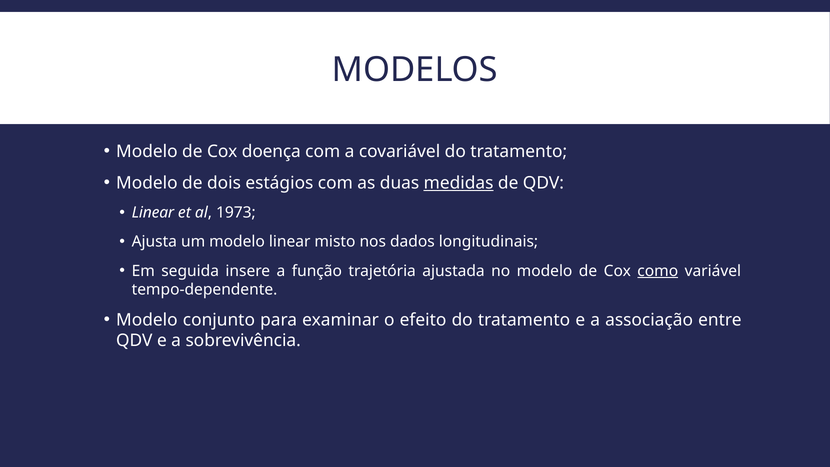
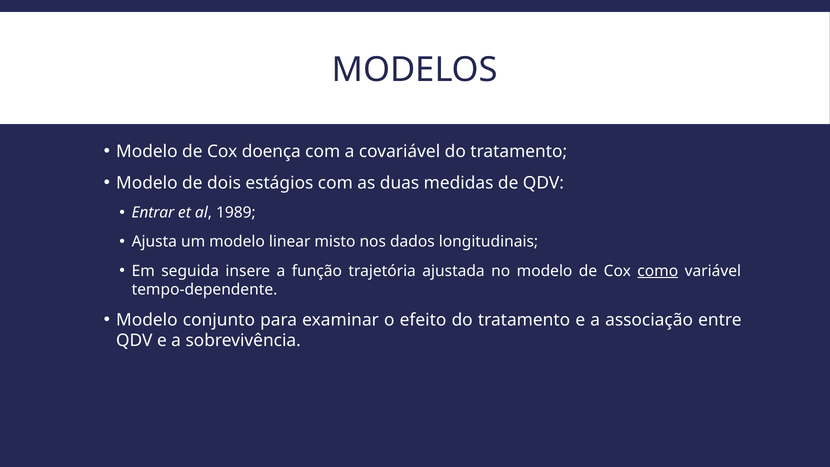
medidas underline: present -> none (459, 183)
Linear: Linear -> Entrar (153, 213)
1973: 1973 -> 1989 (236, 213)
